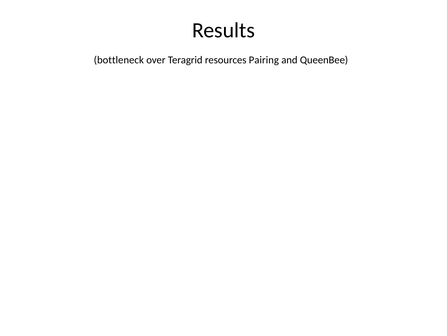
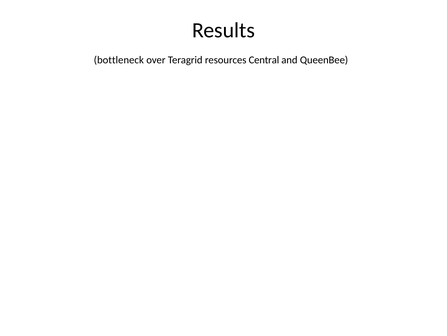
Pairing: Pairing -> Central (264, 60)
